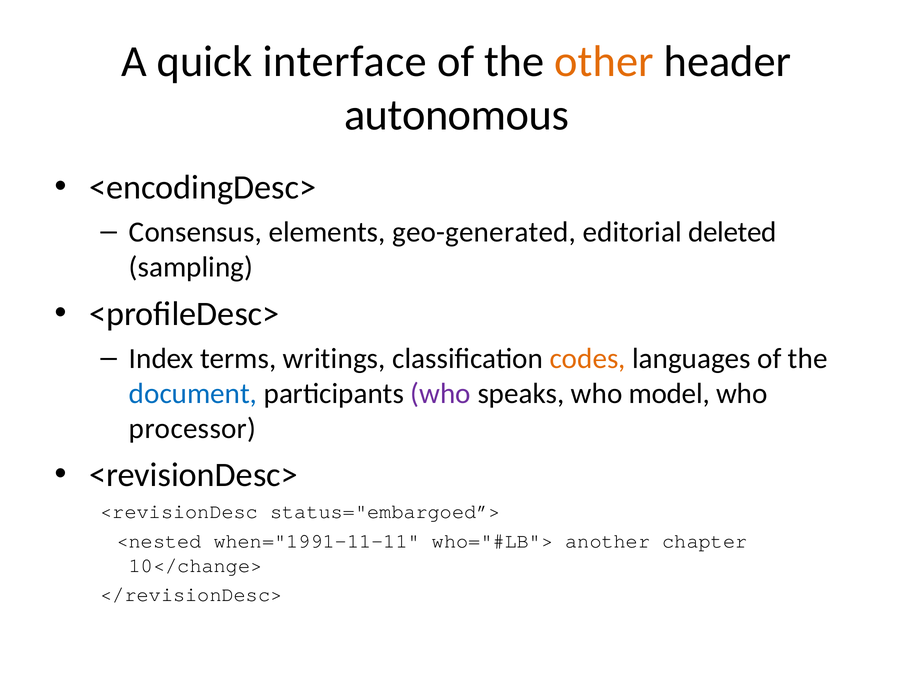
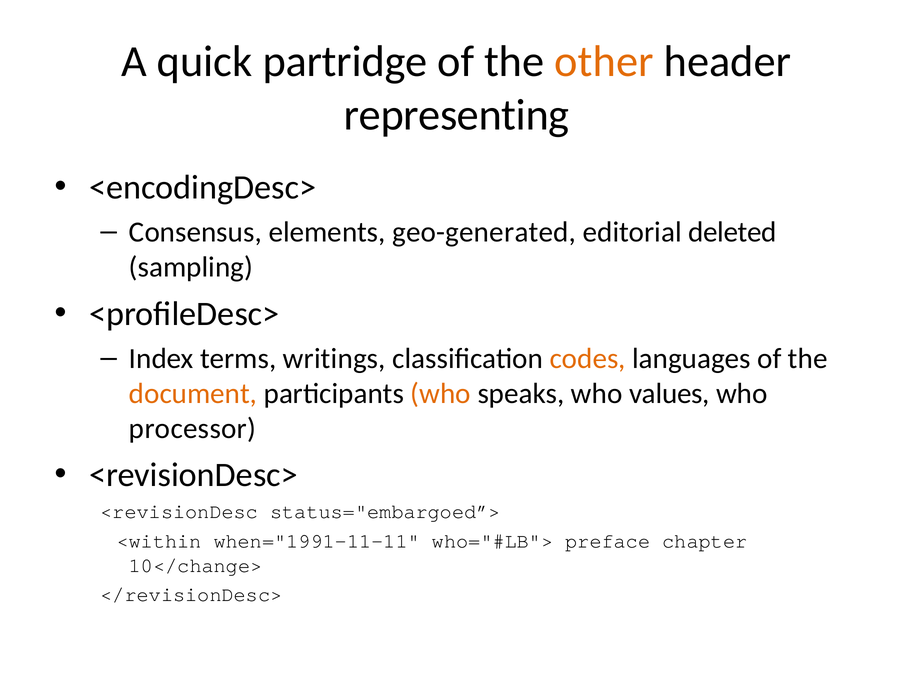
interface: interface -> partridge (345, 62)
autonomous: autonomous -> representing (457, 115)
document colour: blue -> orange (193, 393)
who colour: purple -> orange (441, 393)
model: model -> values (669, 393)
<nested: <nested -> <within (159, 541)
another: another -> preface (608, 541)
